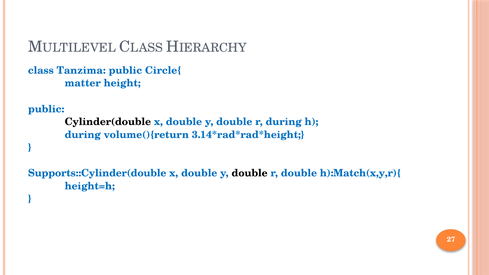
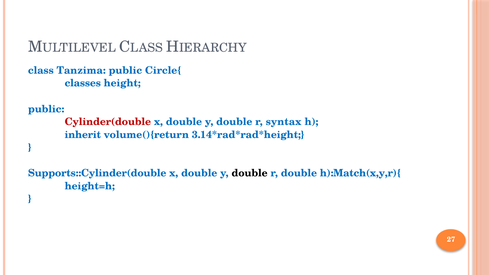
matter: matter -> classes (83, 83)
Cylinder(double colour: black -> red (108, 122)
r during: during -> syntax (284, 122)
during: during -> inherit (83, 135)
